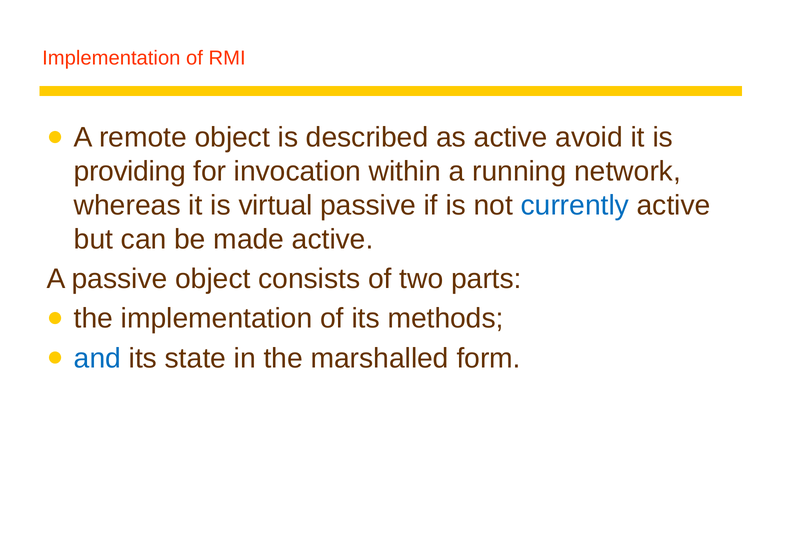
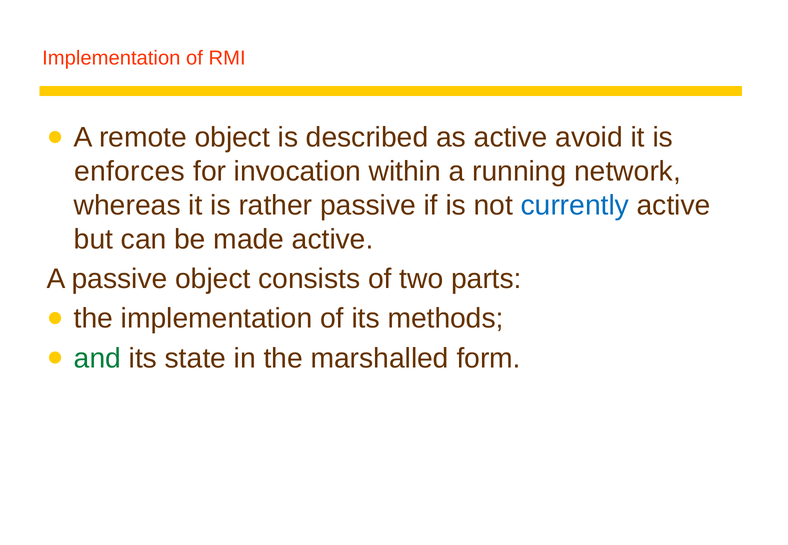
providing: providing -> enforces (130, 172)
virtual: virtual -> rather (275, 206)
and colour: blue -> green (98, 359)
